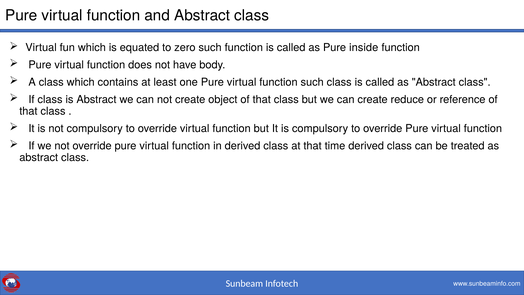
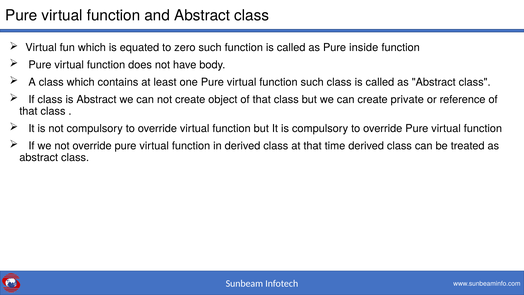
reduce: reduce -> private (407, 99)
